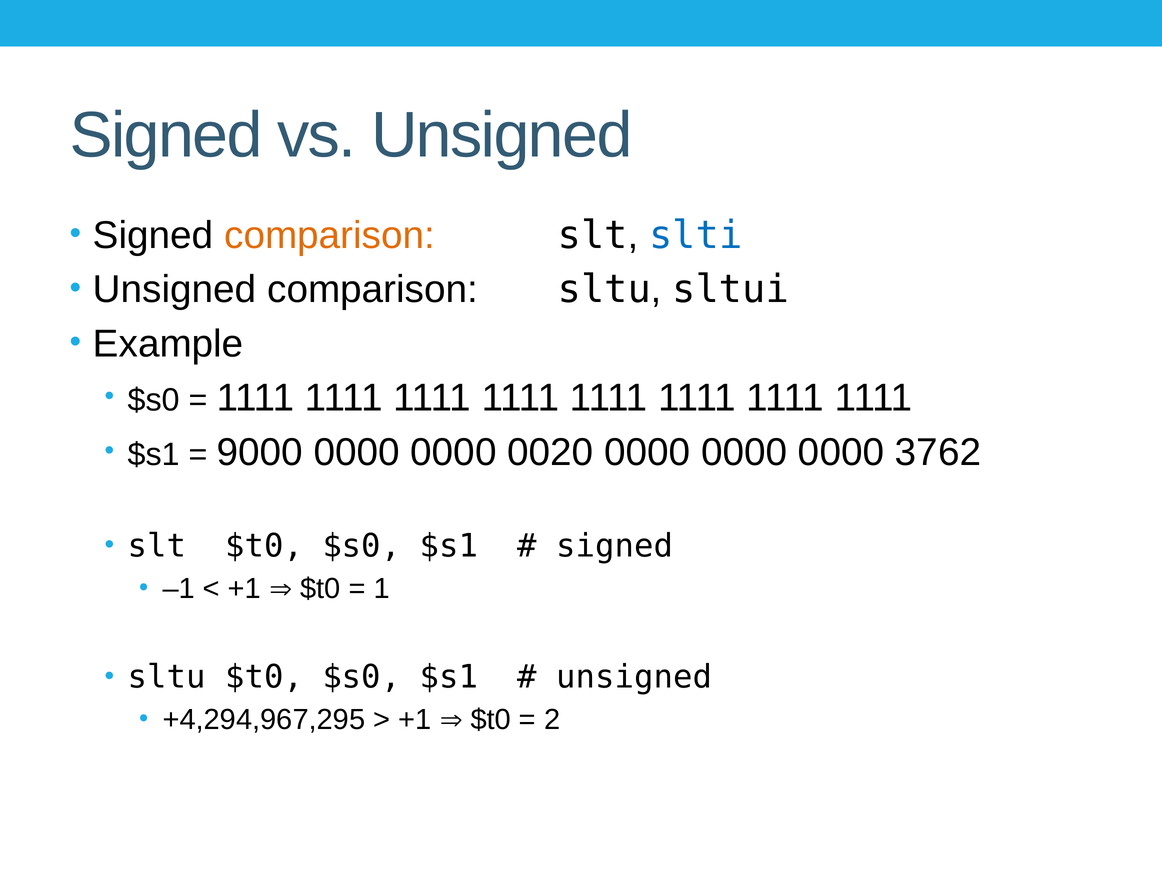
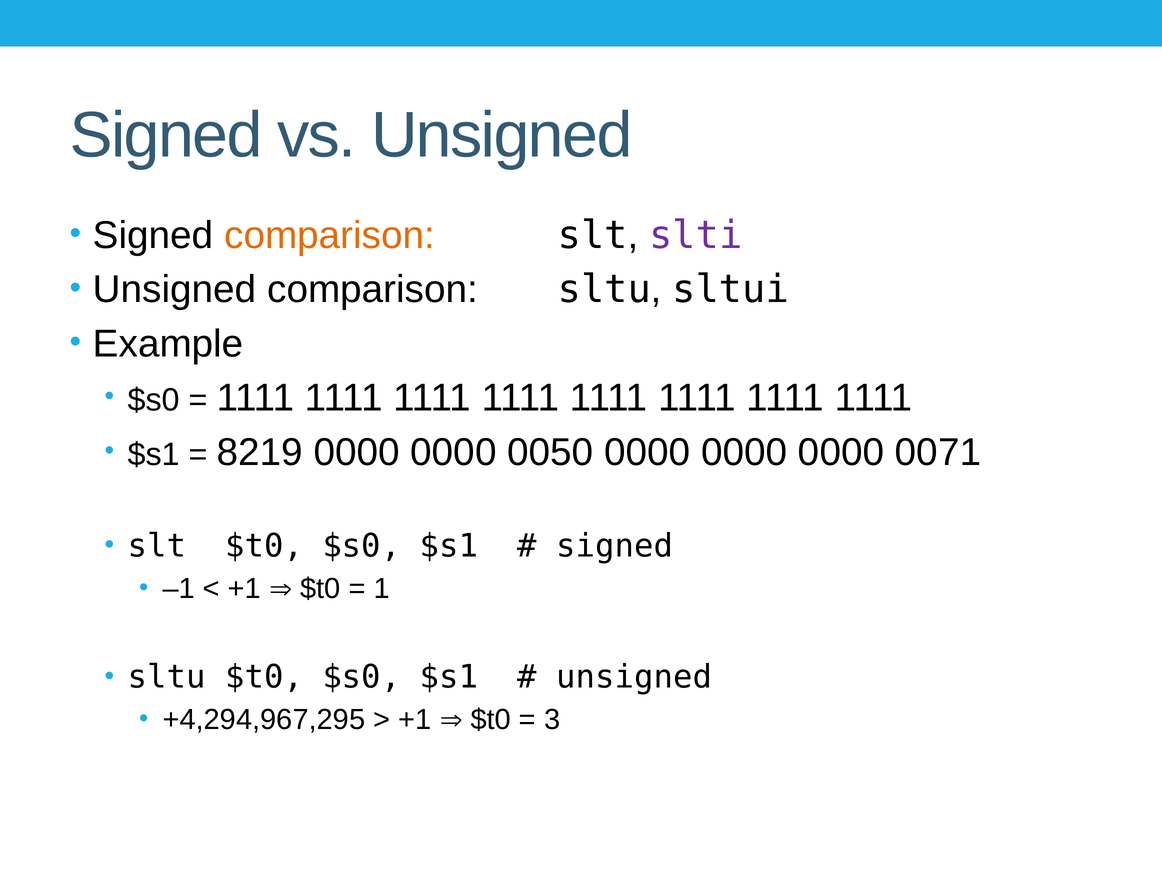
slti colour: blue -> purple (696, 235)
9000: 9000 -> 8219 (260, 452)
0020: 0020 -> 0050 (550, 452)
3762: 3762 -> 0071 (938, 452)
2: 2 -> 3 (552, 719)
